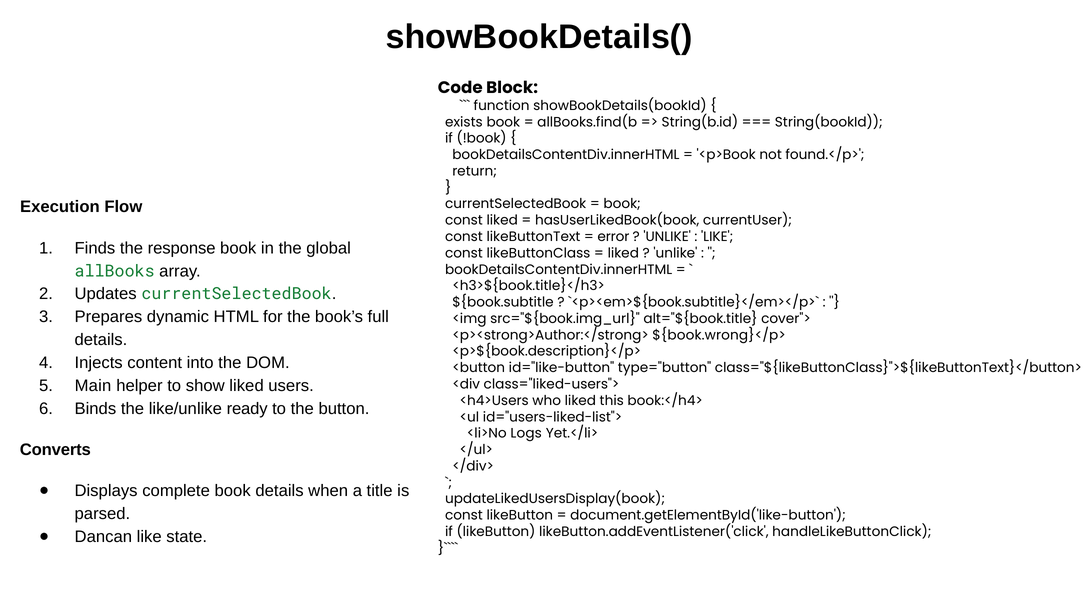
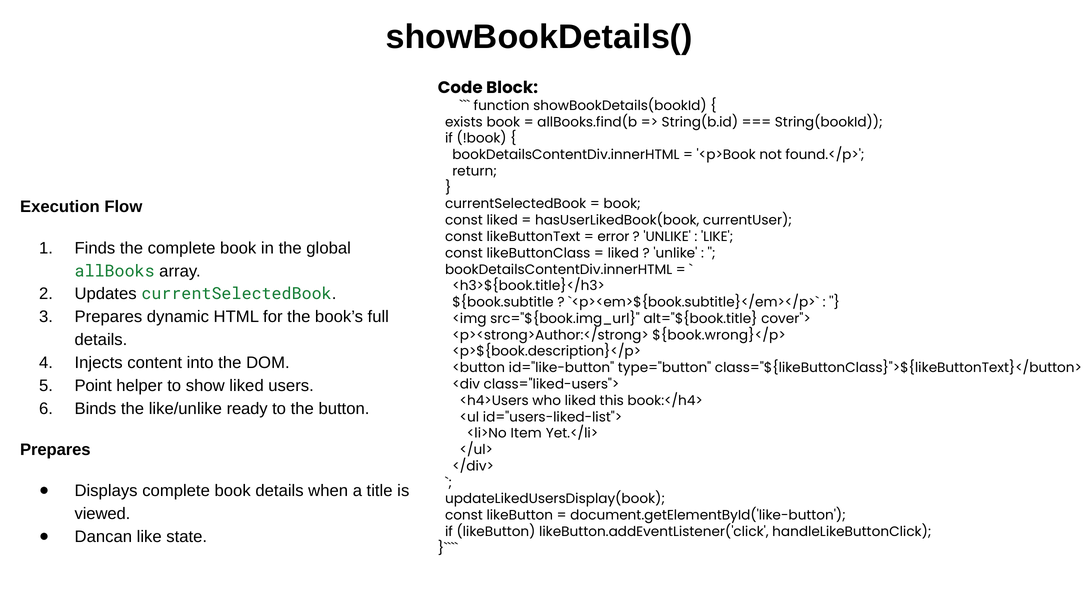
the response: response -> complete (182, 248)
Main: Main -> Point (93, 386)
Logs: Logs -> Item (526, 434)
Converts: Converts -> Prepares (55, 450)
parsed: parsed -> viewed (102, 514)
